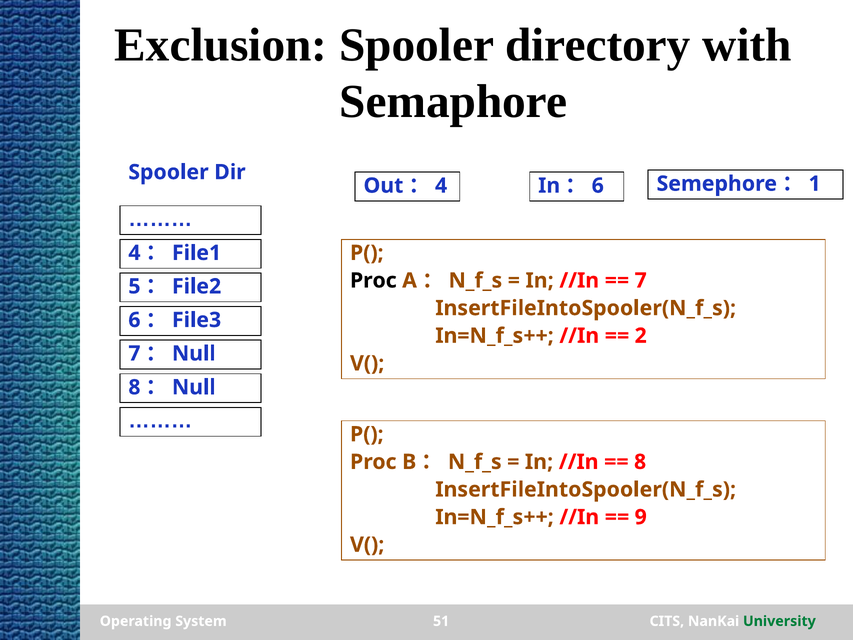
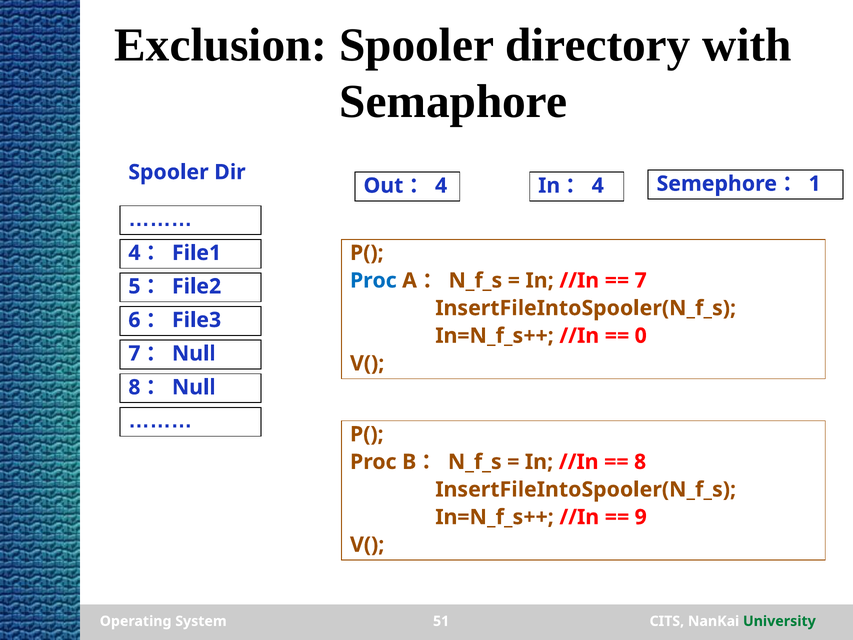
6: 6 -> 4 (598, 186)
Proc colour: black -> blue (373, 280)
2: 2 -> 0 (641, 336)
